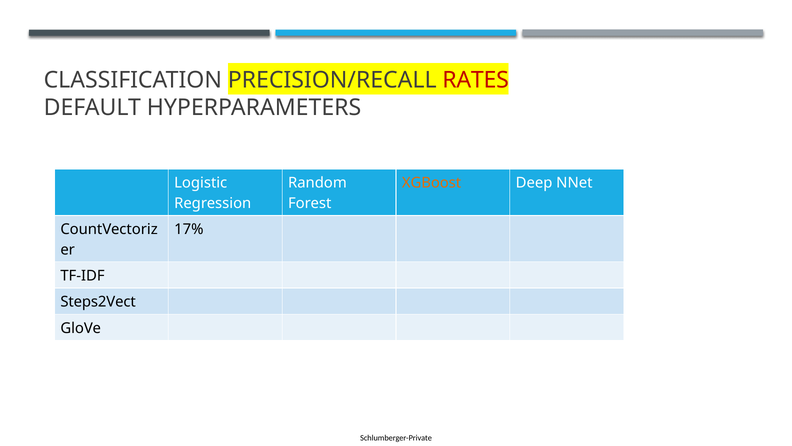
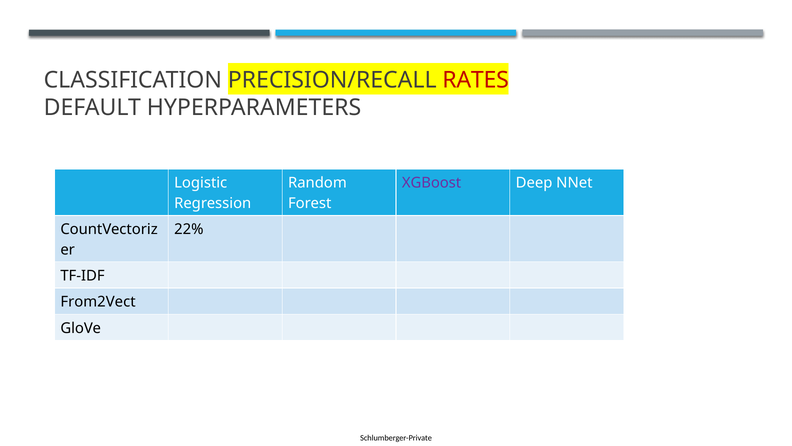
XGBoost colour: orange -> purple (432, 183)
17%: 17% -> 22% (189, 229)
Steps2Vect: Steps2Vect -> From2Vect (98, 302)
